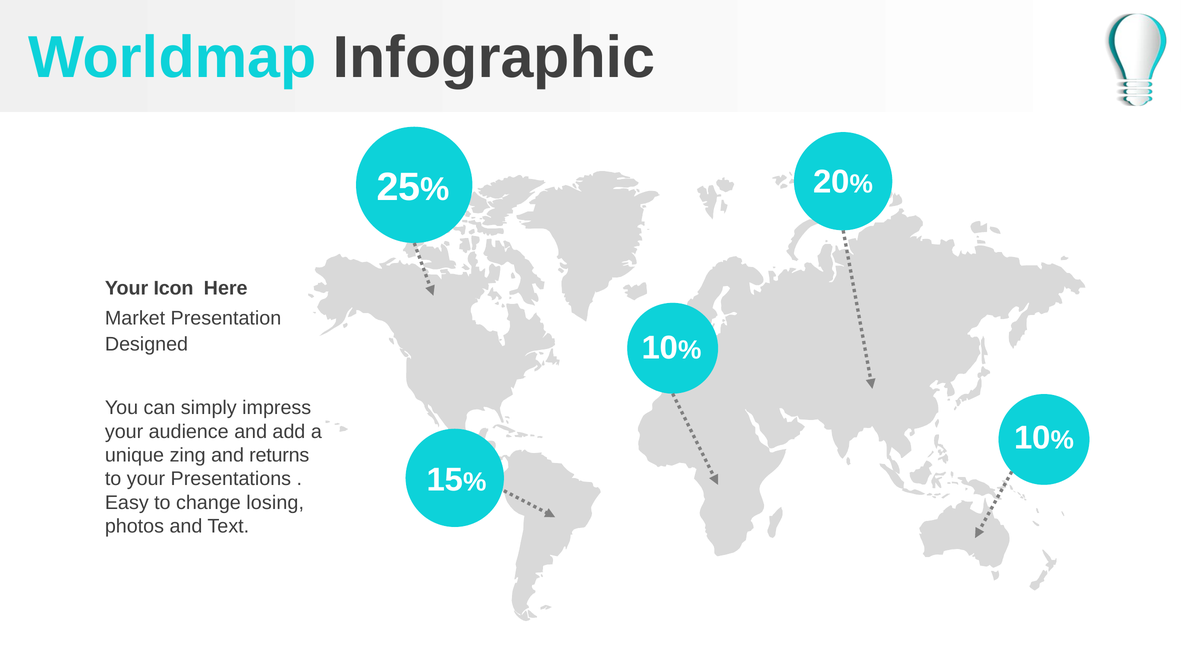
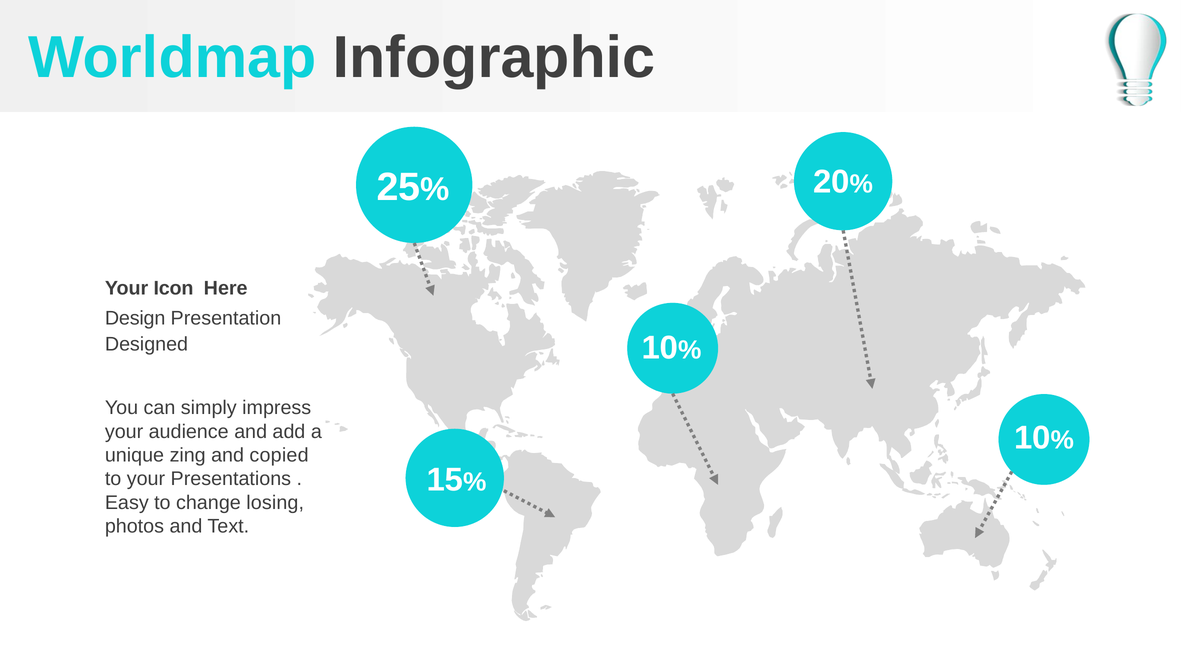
Market: Market -> Design (135, 319)
returns: returns -> copied (279, 456)
